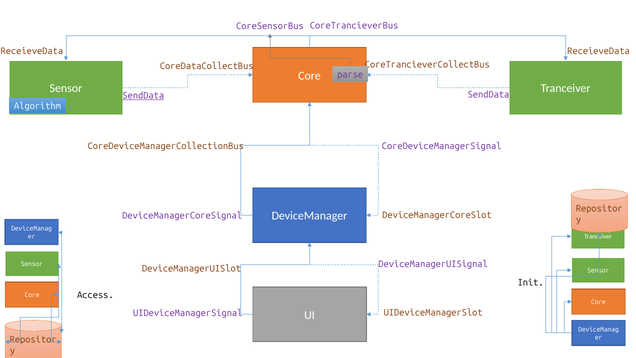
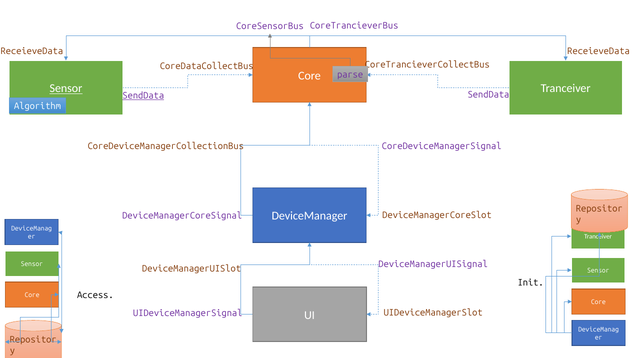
Sensor underline: none -> present (66, 88)
